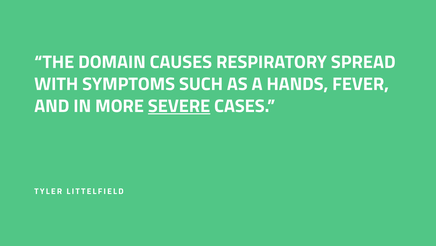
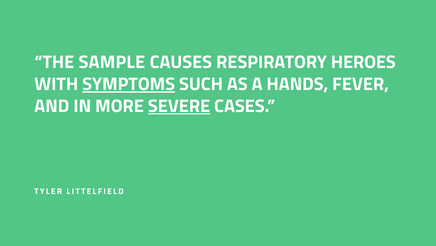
DOMAIN: DOMAIN -> SAMPLE (112, 62)
SPREAD: SPREAD -> HEROES (363, 62)
SYMPTOMS underline: none -> present (129, 84)
